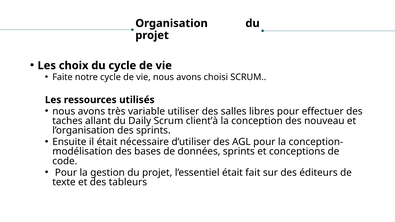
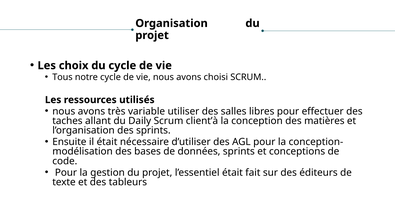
Faite: Faite -> Tous (62, 77)
nouveau: nouveau -> matières (324, 121)
